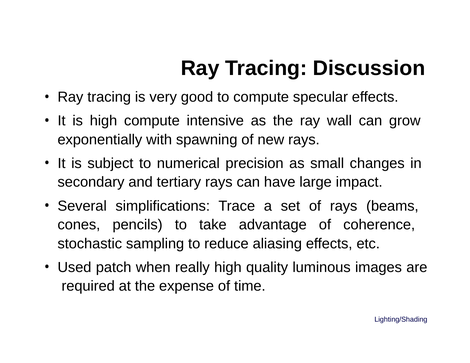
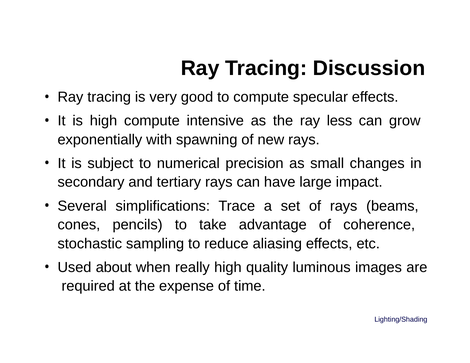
wall: wall -> less (340, 121)
patch: patch -> about (114, 267)
